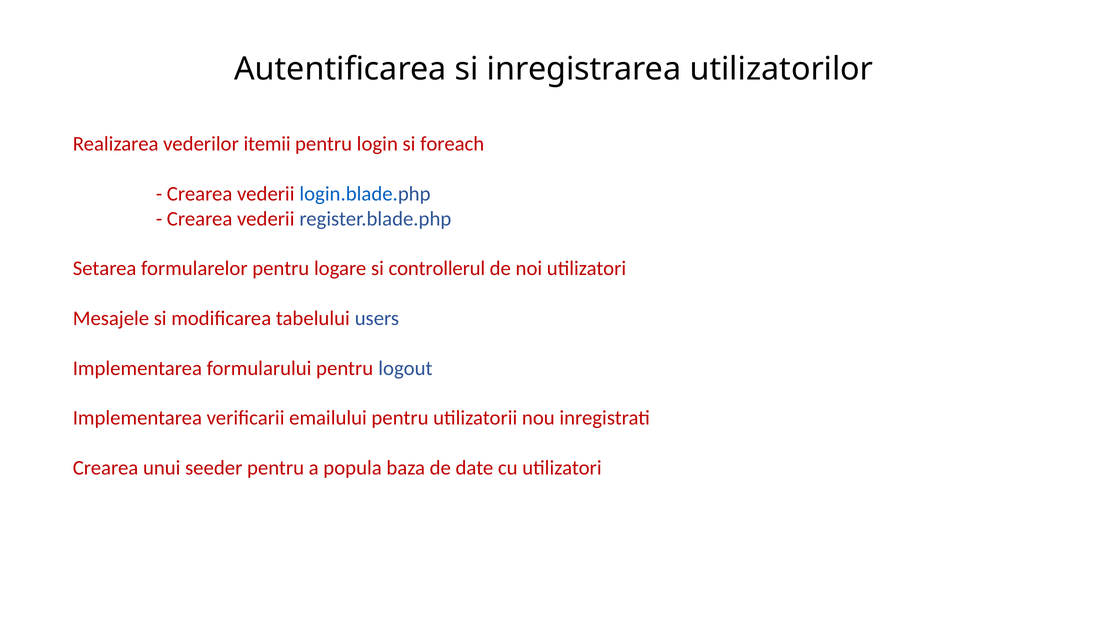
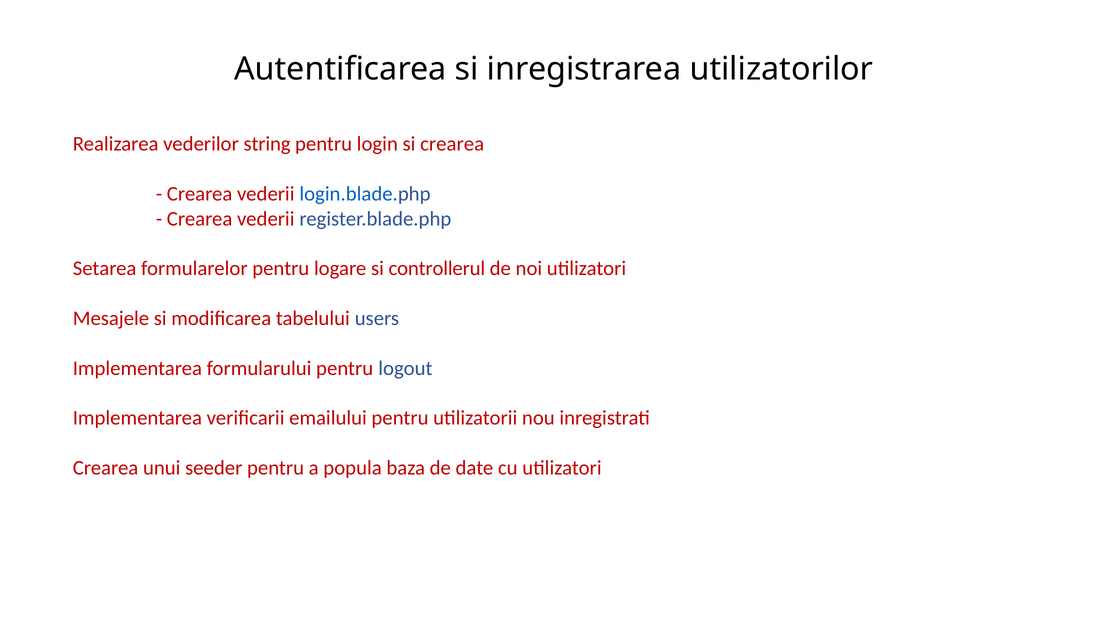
itemii: itemii -> string (267, 144)
si foreach: foreach -> crearea (452, 144)
